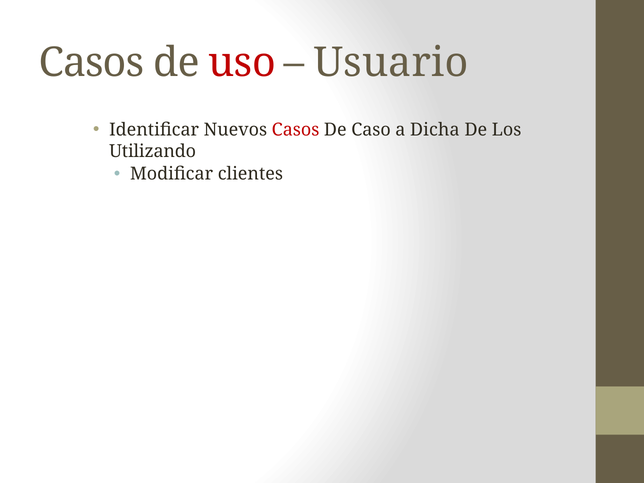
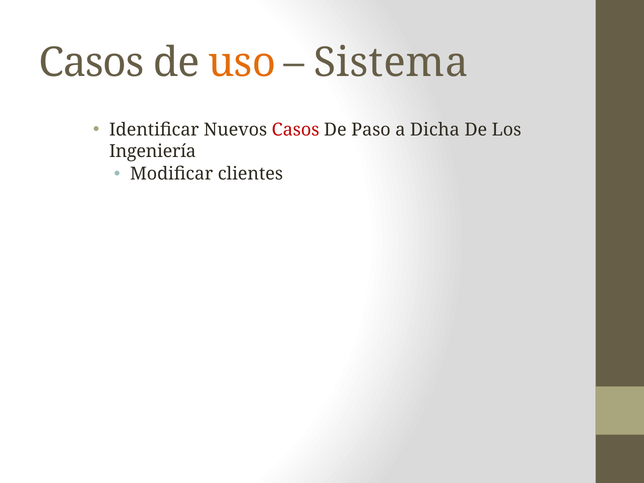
uso colour: red -> orange (242, 62)
Usuario: Usuario -> Sistema (391, 62)
Caso: Caso -> Paso (371, 130)
Utilizando: Utilizando -> Ingeniería (153, 151)
